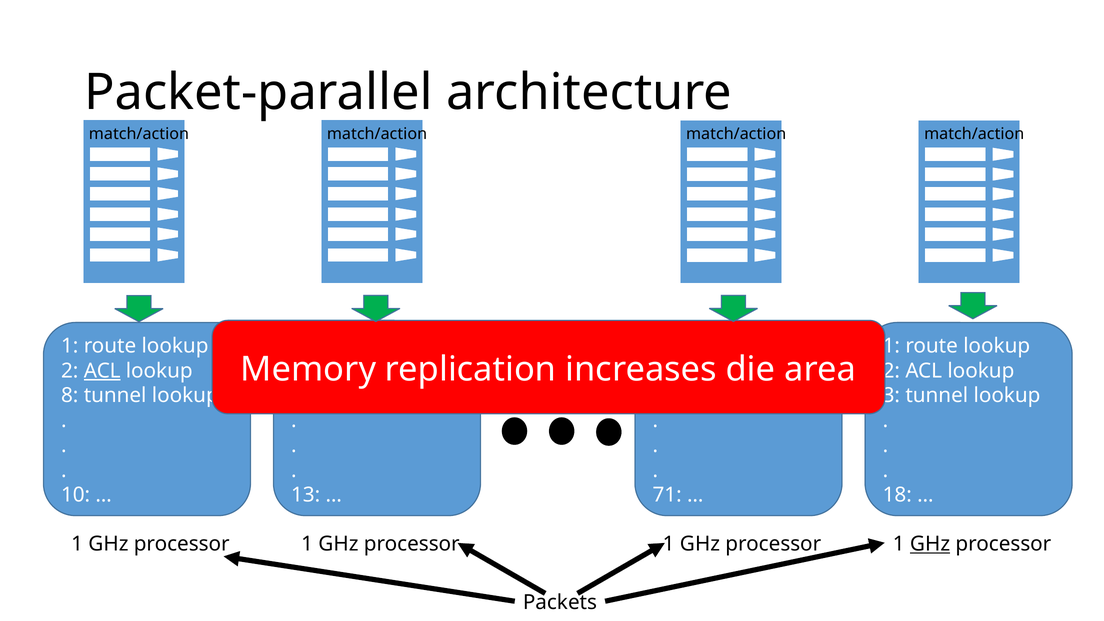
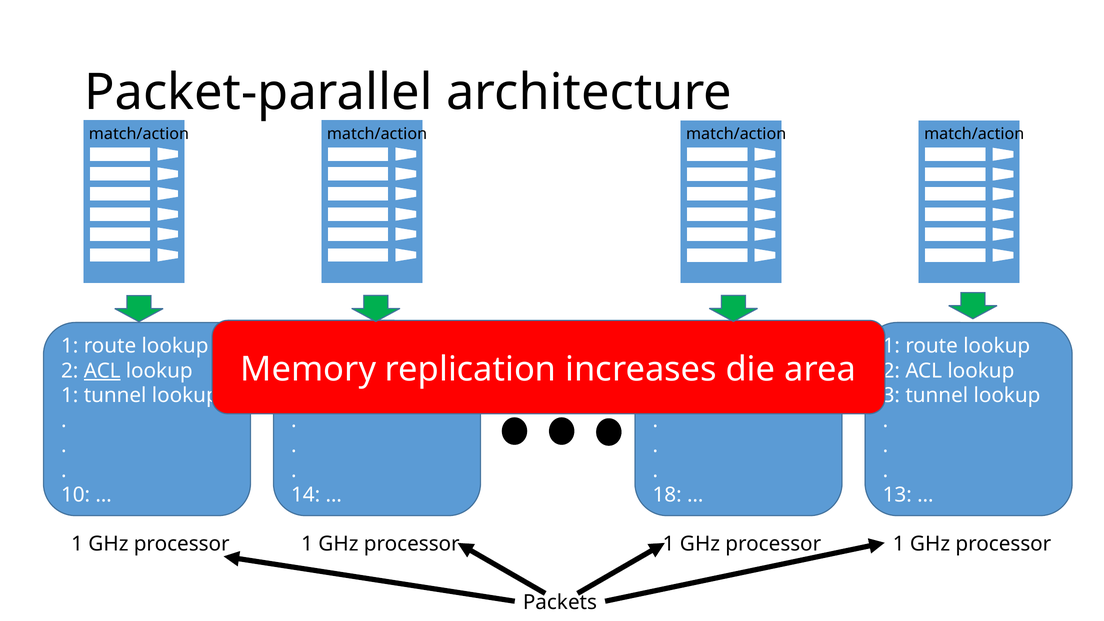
8: 8 -> 1 (70, 396)
13: 13 -> 14 (306, 495)
71: 71 -> 18 (667, 495)
18: 18 -> 13 (897, 495)
GHz underline: present -> none (930, 544)
